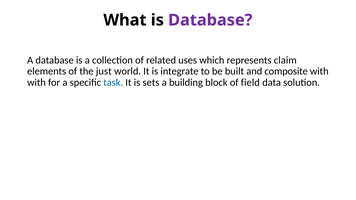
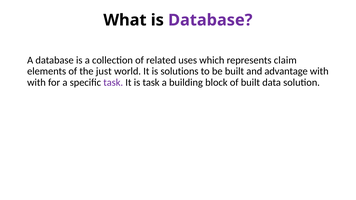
integrate: integrate -> solutions (179, 71)
composite: composite -> advantage (286, 71)
task colour: blue -> purple (113, 83)
is sets: sets -> task (151, 83)
of field: field -> built (250, 83)
